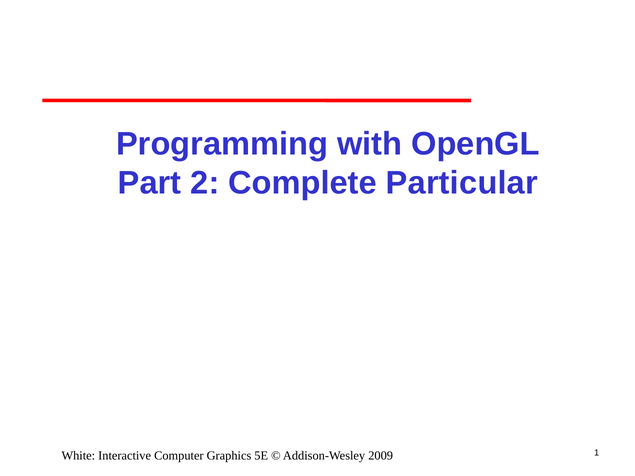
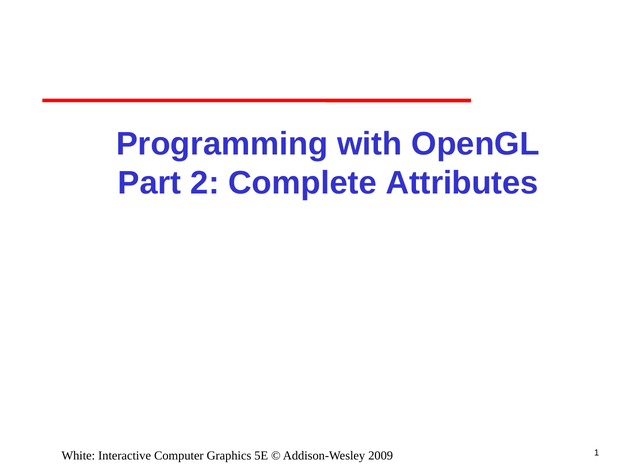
Particular: Particular -> Attributes (462, 183)
